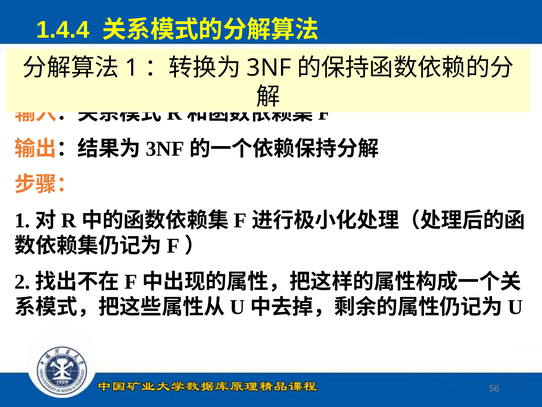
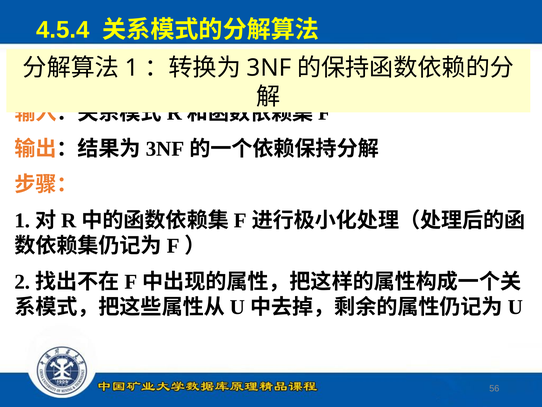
1.4.4: 1.4.4 -> 4.5.4 (63, 30)
